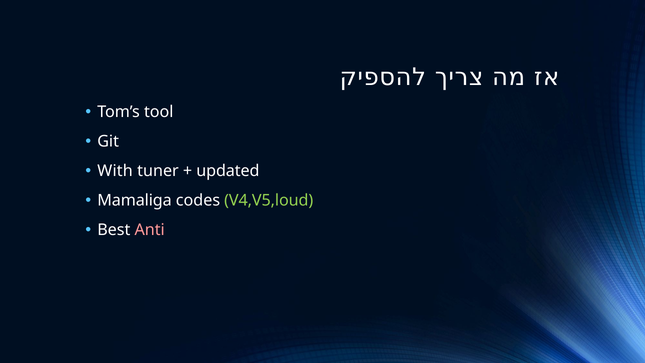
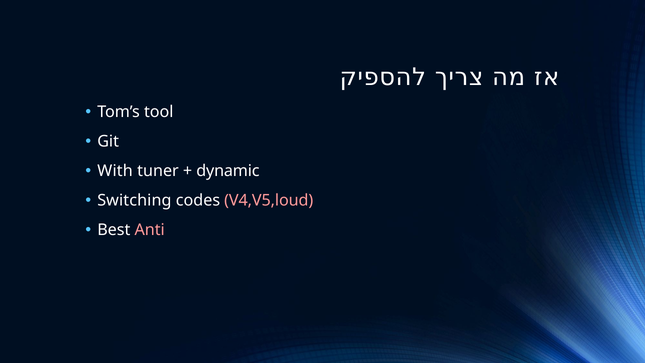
updated: updated -> dynamic (228, 171)
Mamaliga: Mamaliga -> Switching (134, 200)
V4,V5,loud colour: light green -> pink (269, 200)
